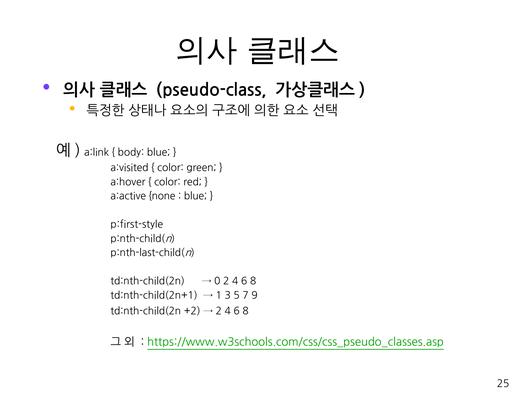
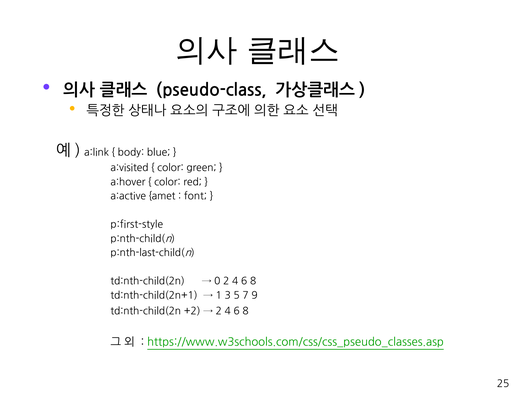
none: none -> amet (162, 196)
blue: blue -> font (195, 196)
